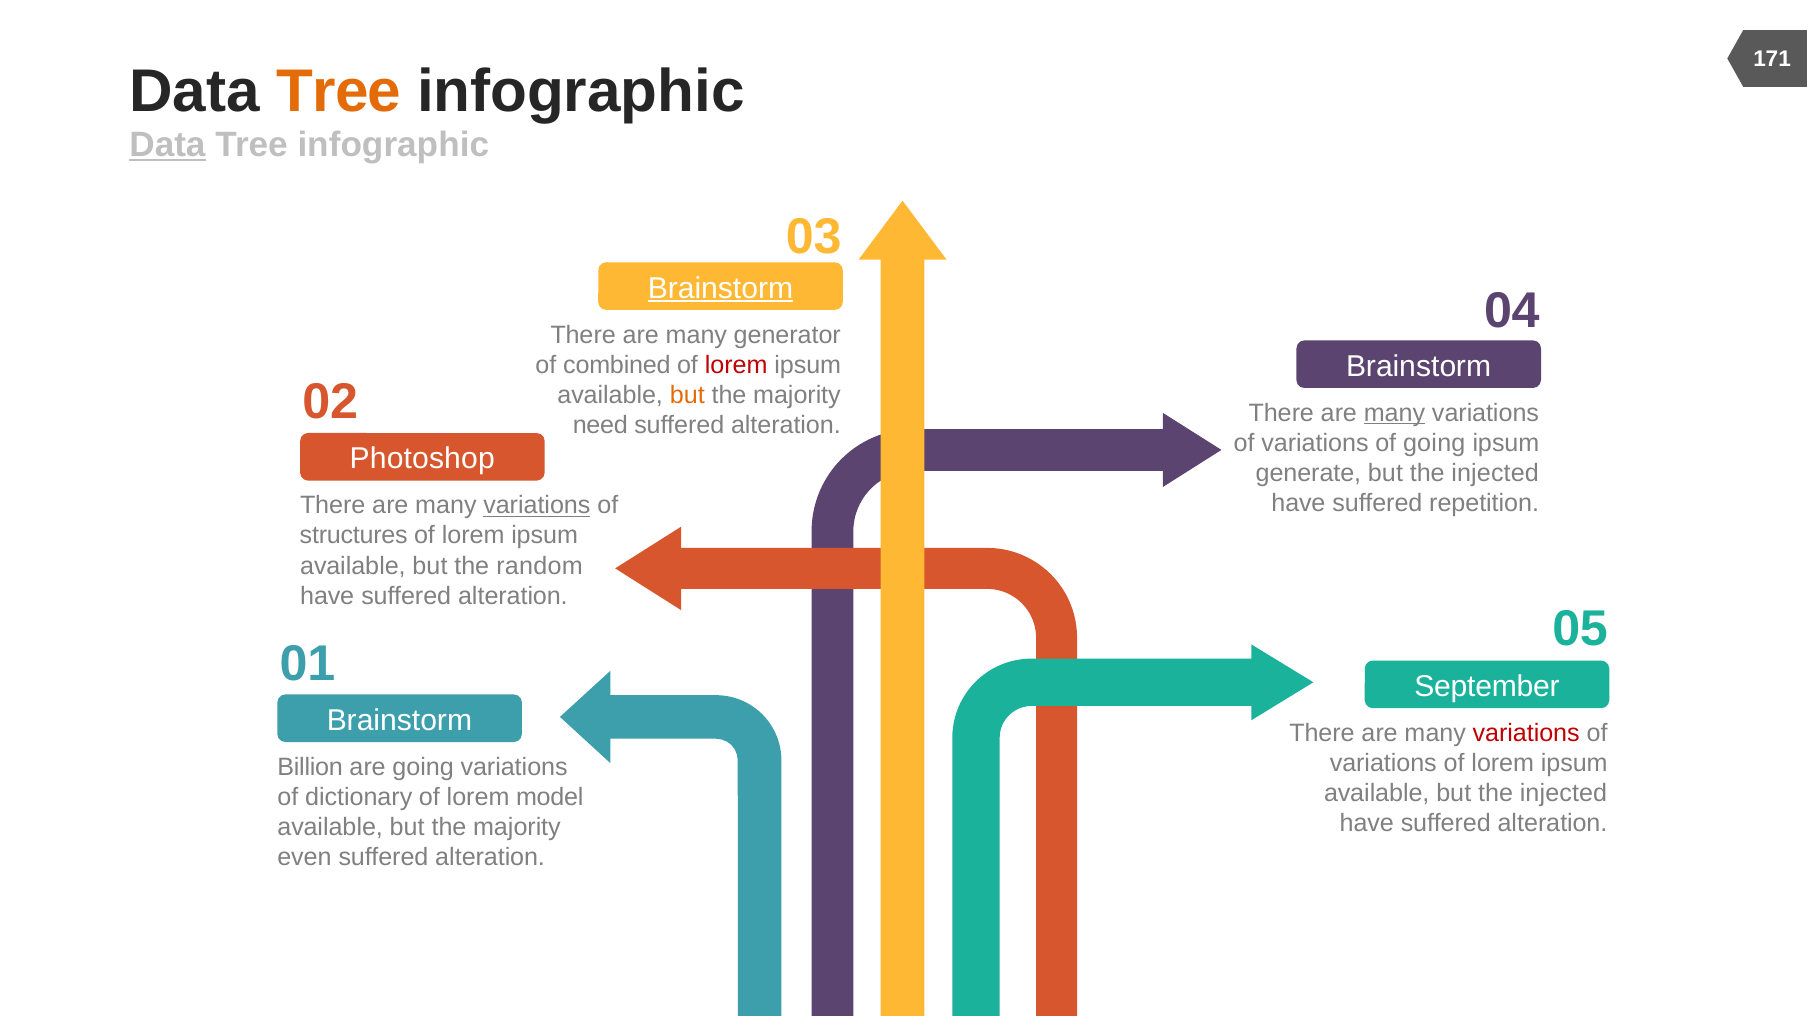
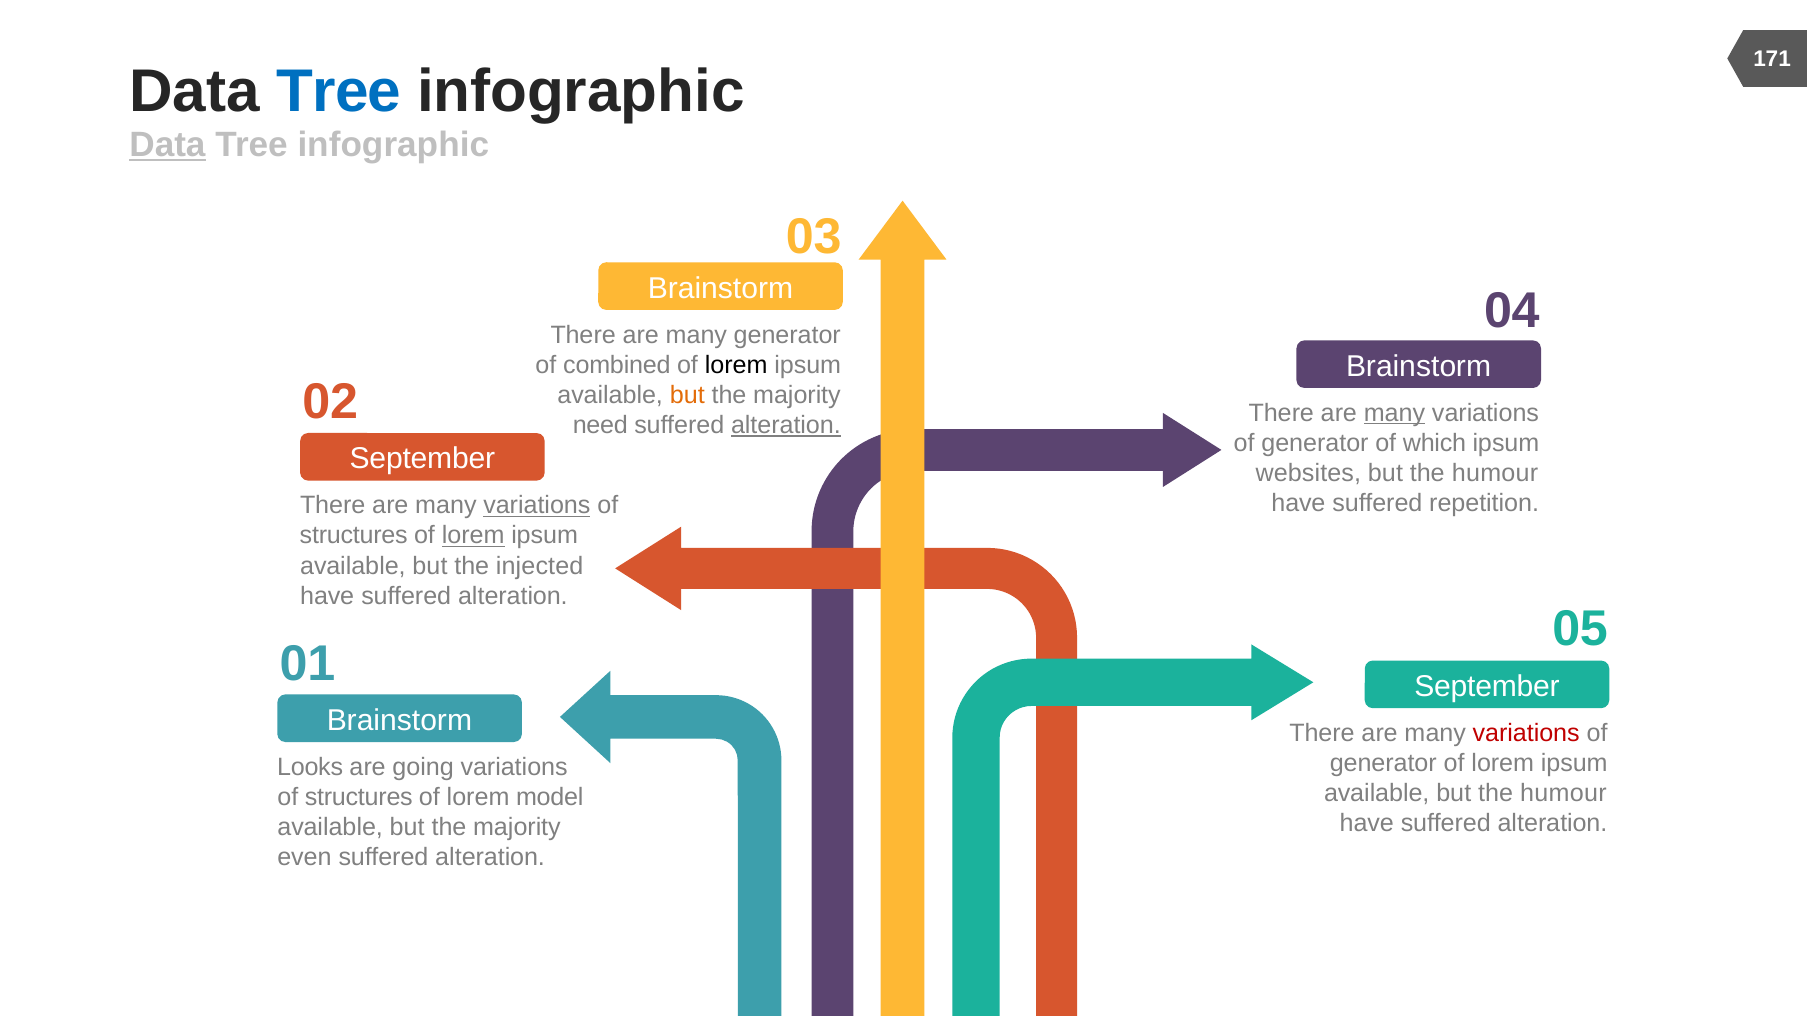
Tree colour: orange -> blue (339, 92)
Brainstorm underline: present -> none (720, 288)
lorem colour: red -> black (736, 365)
alteration underline: none -> present (786, 426)
variations: variations -> generator (1315, 443)
of going: going -> which (1434, 443)
Photoshop: Photoshop -> September (422, 459)
generate: generate -> websites (1308, 473)
injected: injected -> humour (1495, 473)
lorem underline: none -> present (473, 536)
random: random -> injected (540, 566)
variations: variations -> generator (1383, 764)
Billion: Billion -> Looks (310, 767)
available but the injected: injected -> humour (1563, 794)
dictionary: dictionary -> structures (359, 798)
